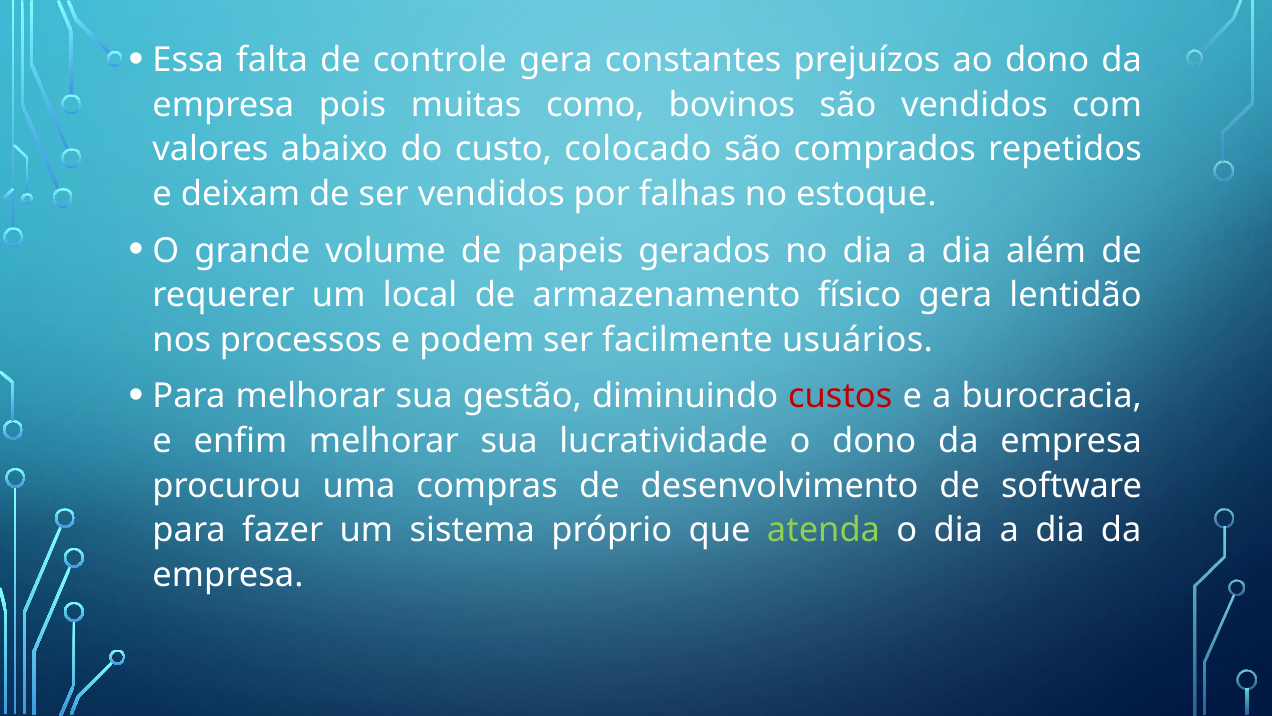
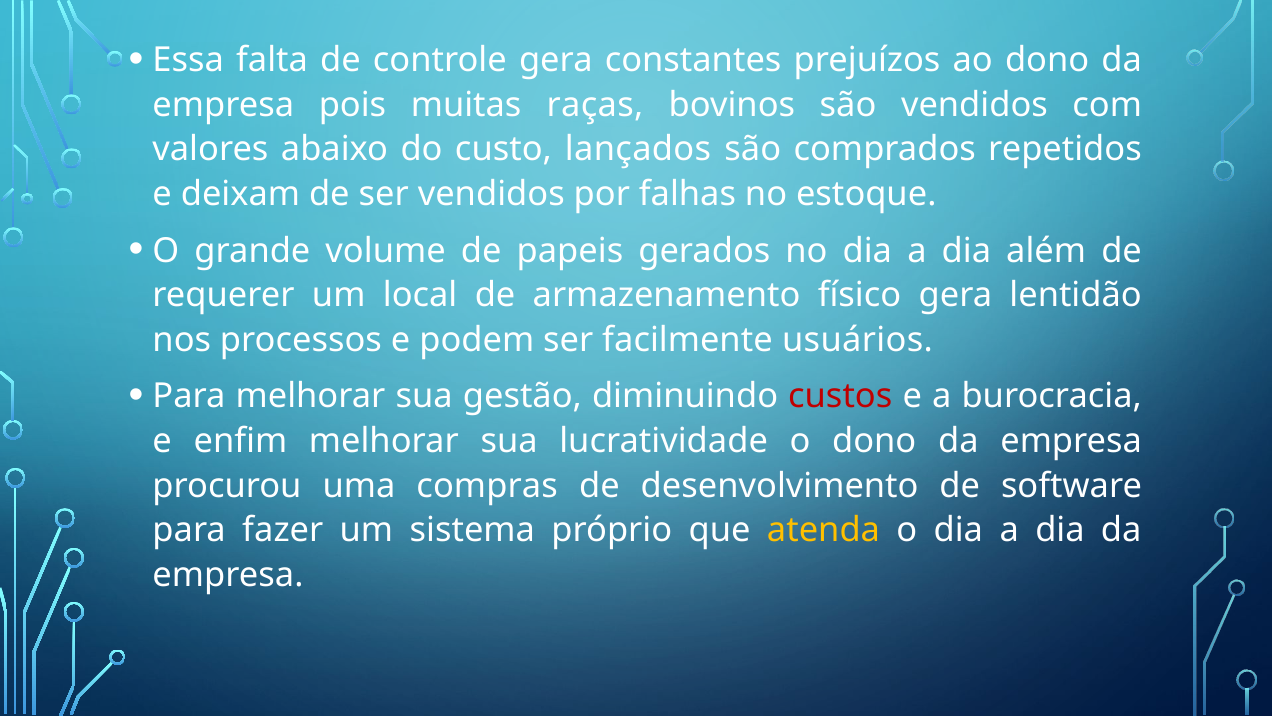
como: como -> raças (595, 105)
colocado: colocado -> lançados (638, 149)
atenda colour: light green -> yellow (824, 530)
